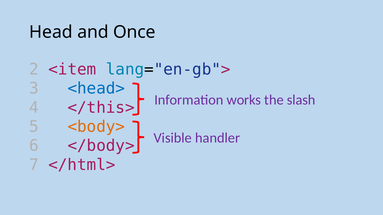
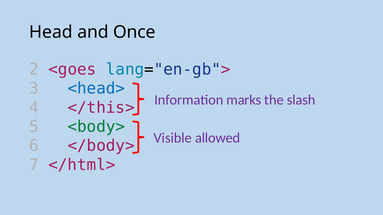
<item: <item -> <goes (72, 69)
works: works -> marks (244, 100)
<body> colour: orange -> green (96, 127)
handler: handler -> allowed (218, 138)
